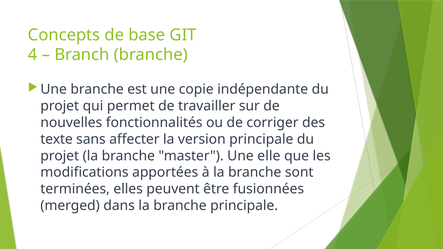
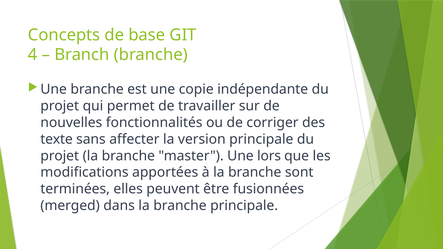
elle: elle -> lors (269, 156)
